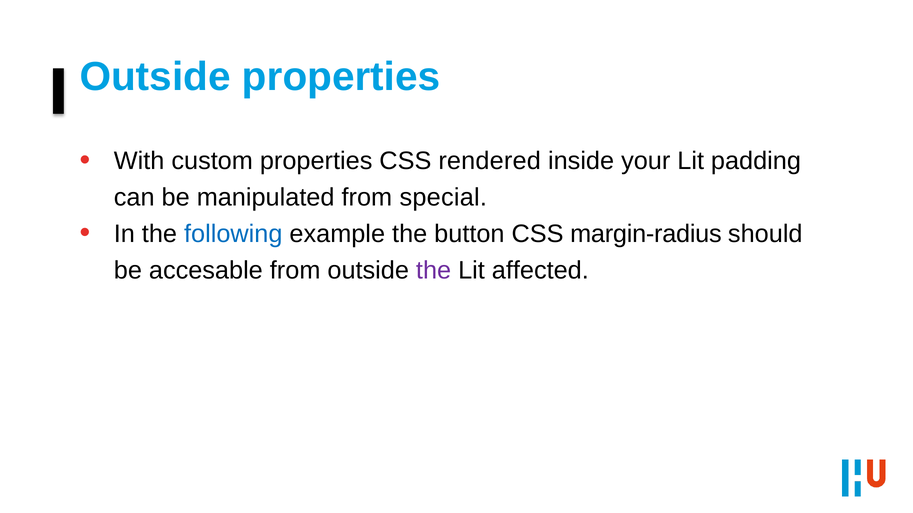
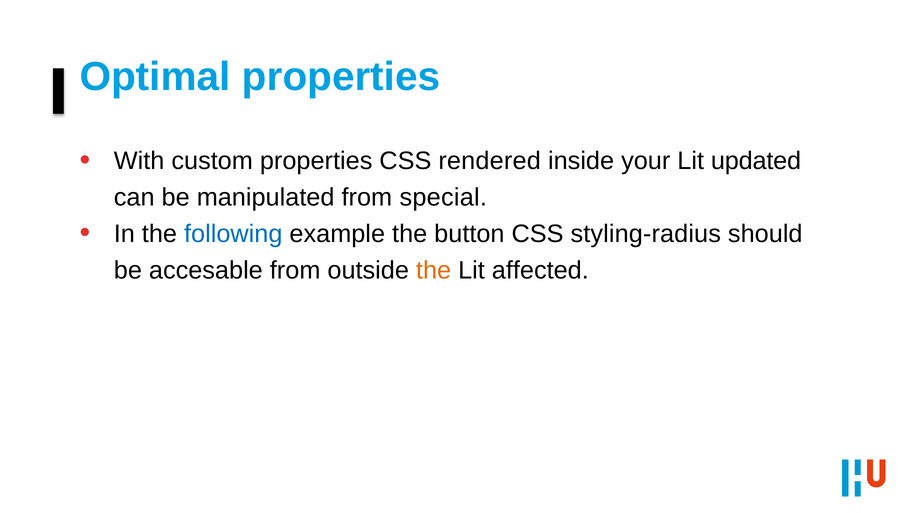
Outside: Outside -> Optimal (155, 77)
padding: padding -> updated (756, 161)
margin-radius: margin-radius -> styling-radius (646, 234)
the colour: purple -> orange (434, 270)
